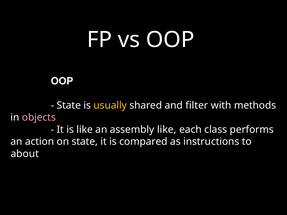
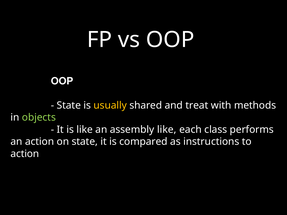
filter: filter -> treat (197, 105)
objects colour: pink -> light green (39, 118)
about: about -> action (25, 154)
